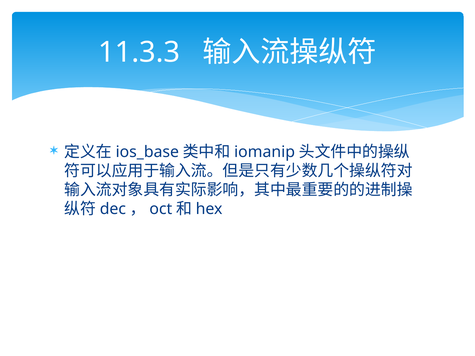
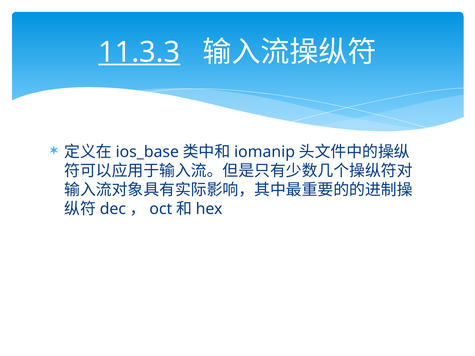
11.3.3 underline: none -> present (139, 52)
